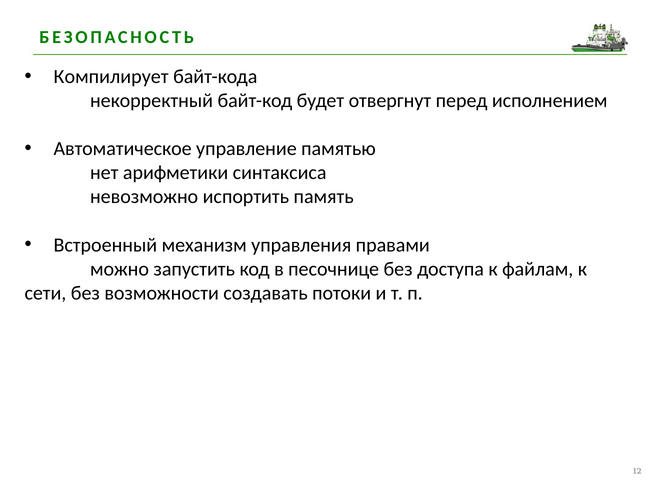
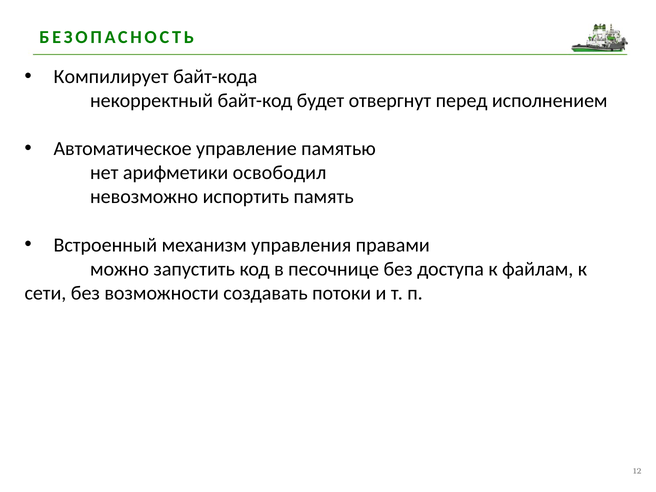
синтаксиса: синтаксиса -> освободил (280, 173)
